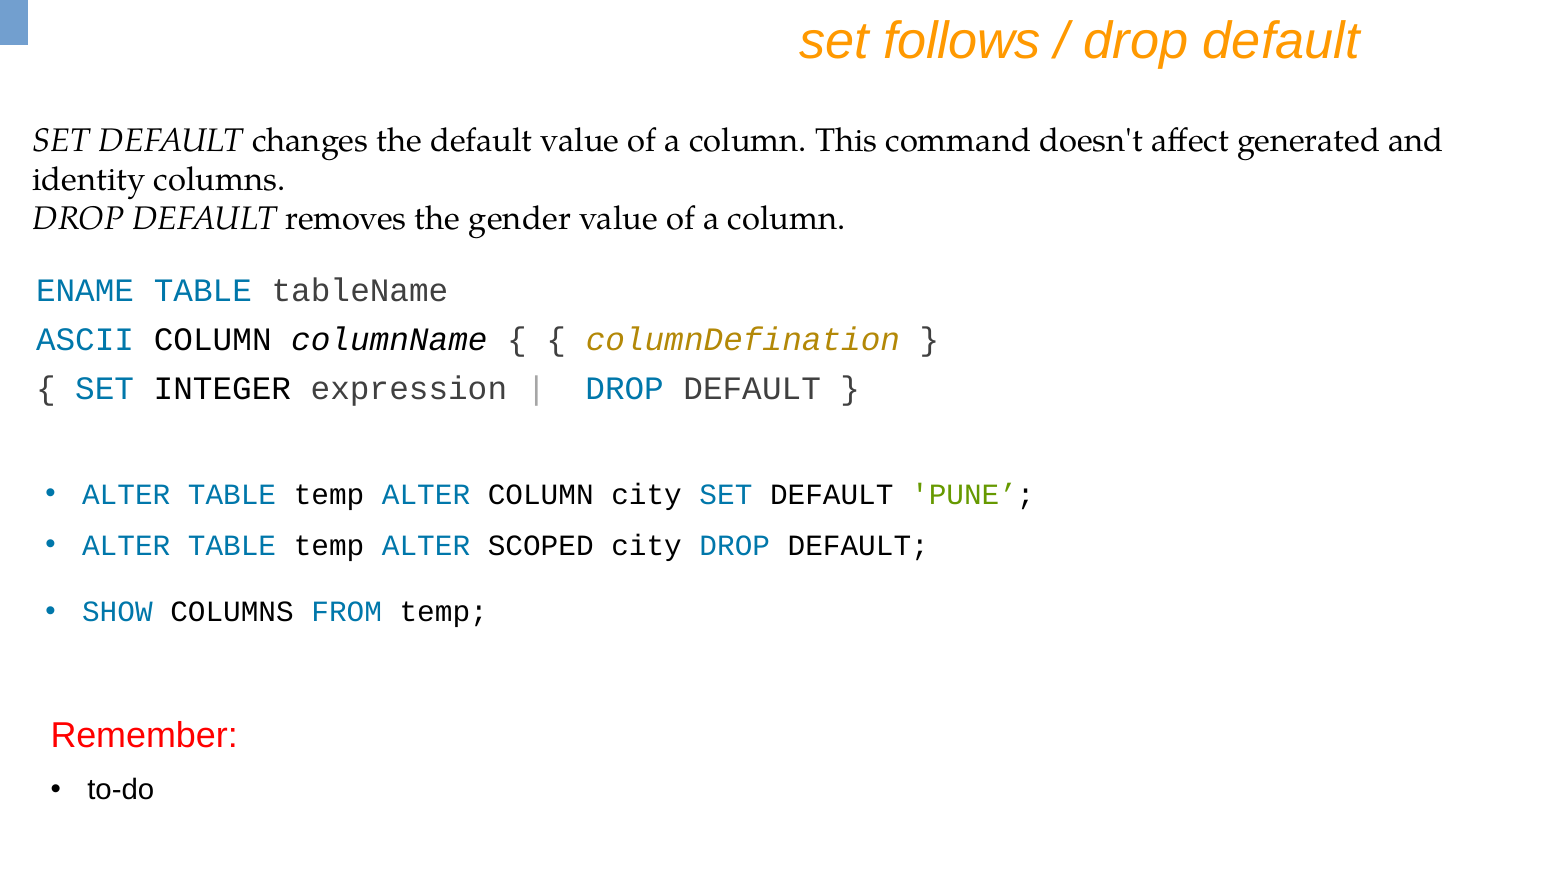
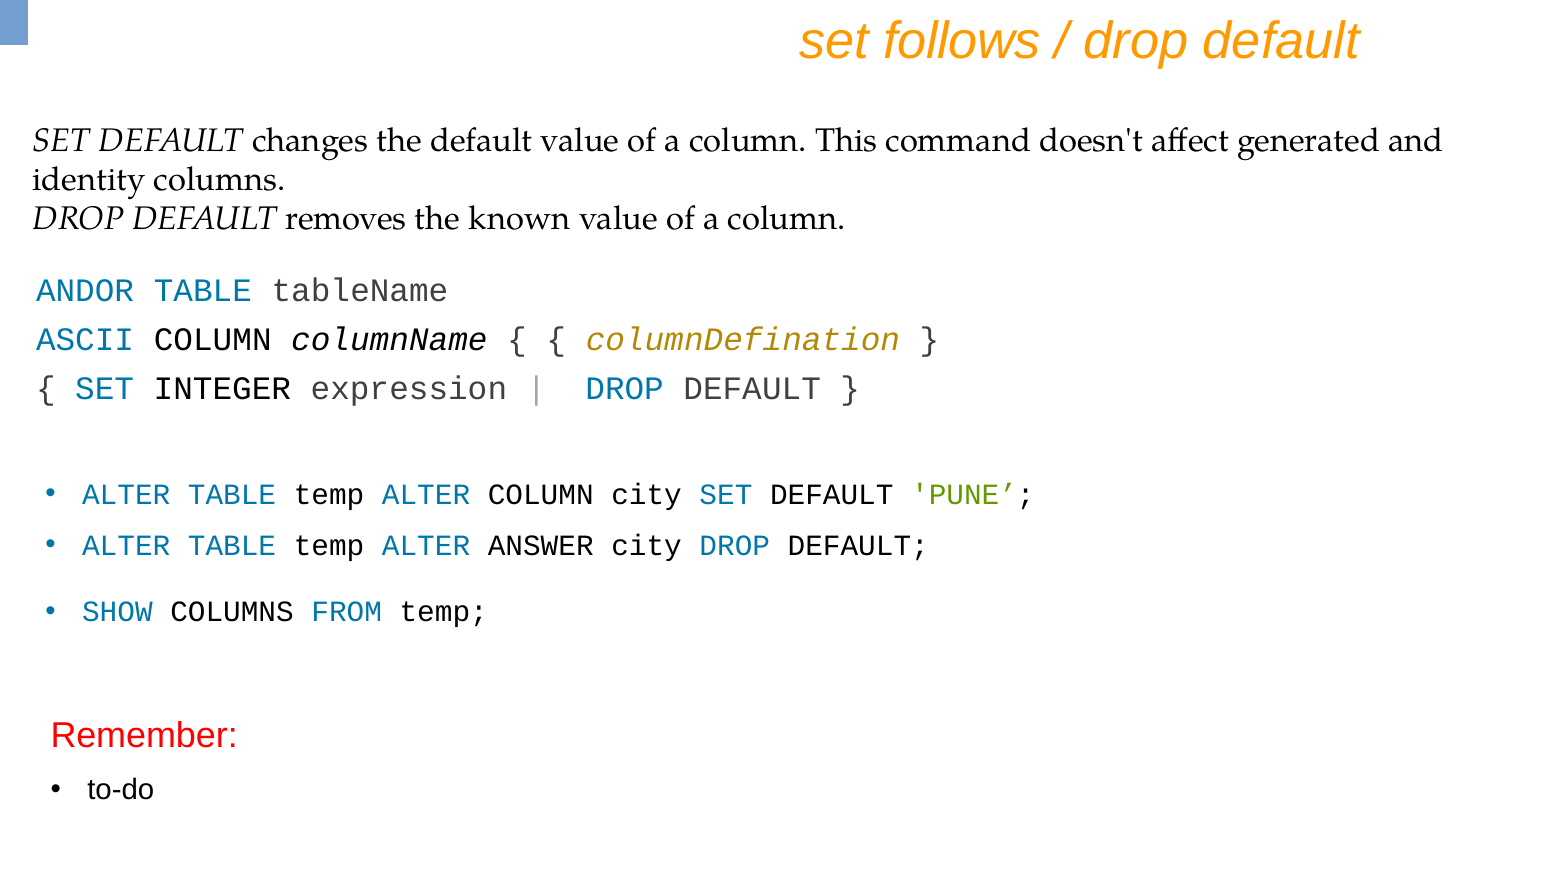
gender: gender -> known (520, 219)
ENAME: ENAME -> ANDOR (85, 290)
SCOPED: SCOPED -> ANSWER (541, 546)
